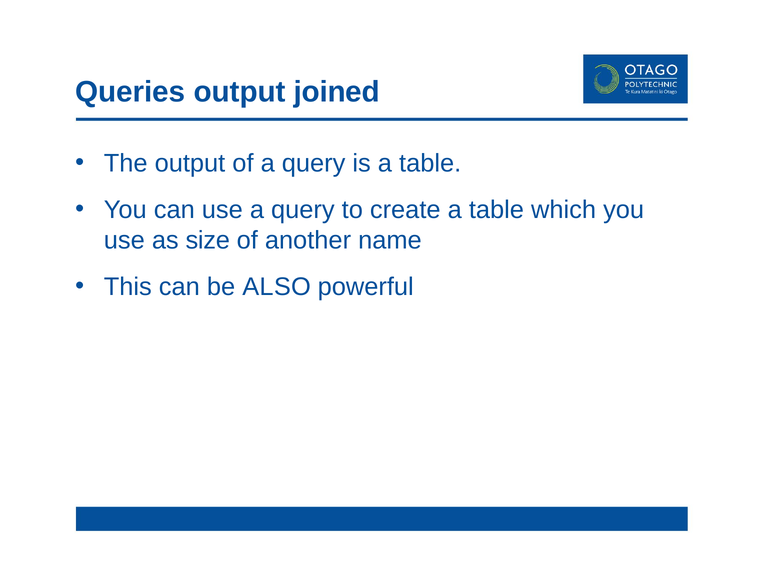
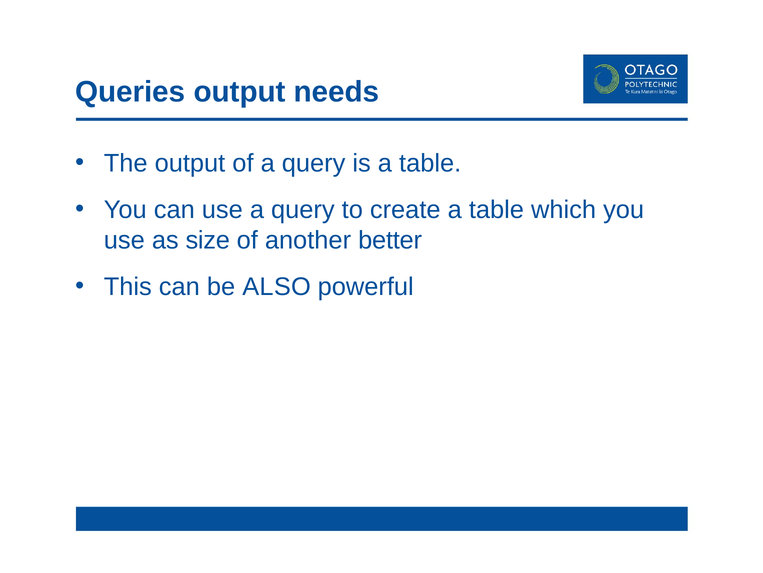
joined: joined -> needs (337, 92)
name: name -> better (390, 240)
